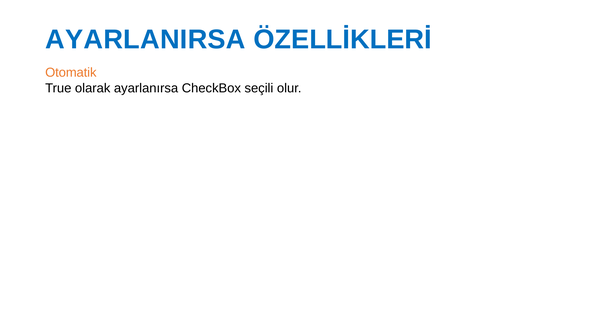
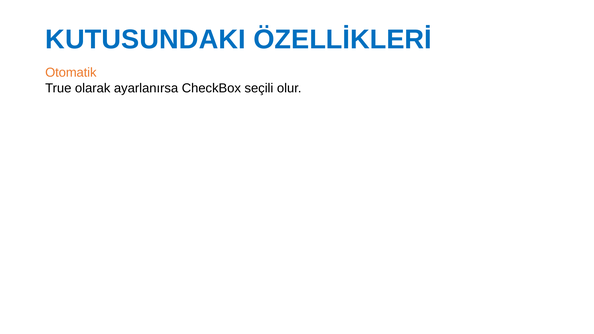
AYARLANIRSA: AYARLANIRSA -> KUTUSUNDAKI (146, 40)
